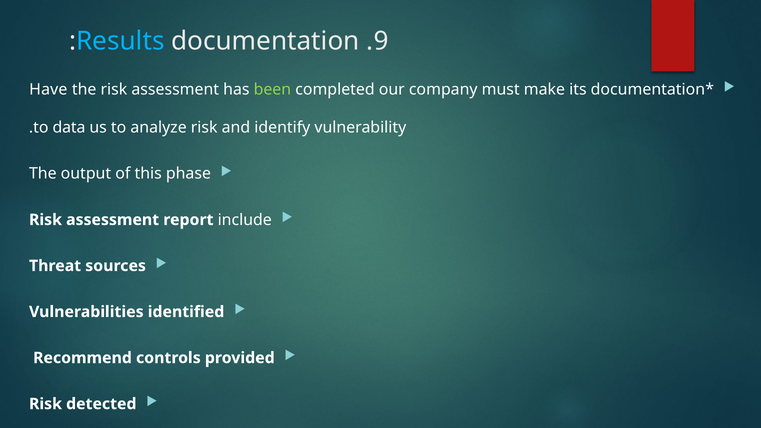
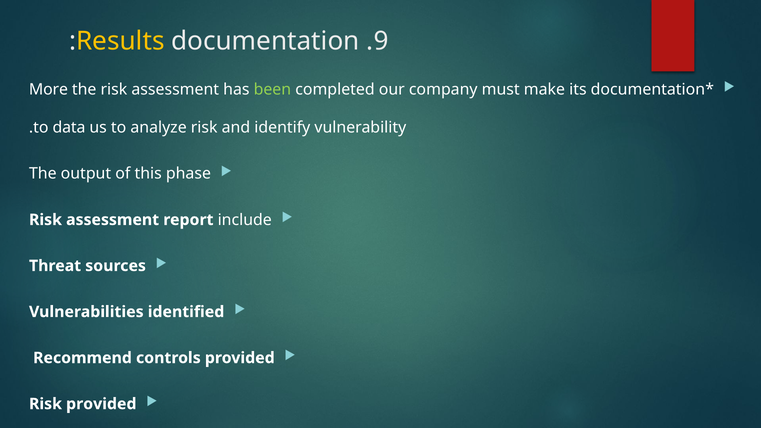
Results colour: light blue -> yellow (120, 41)
Have: Have -> More (48, 90)
Risk detected: detected -> provided (101, 404)
